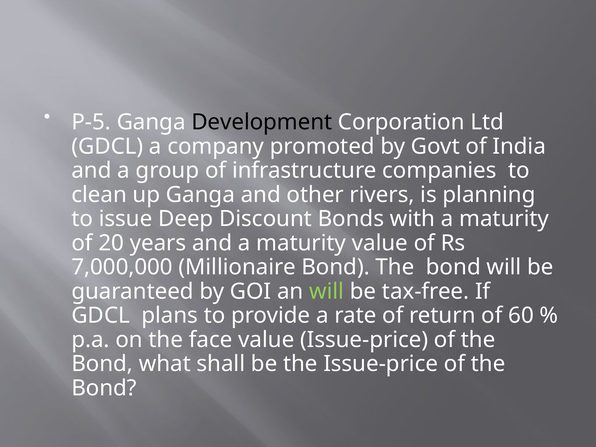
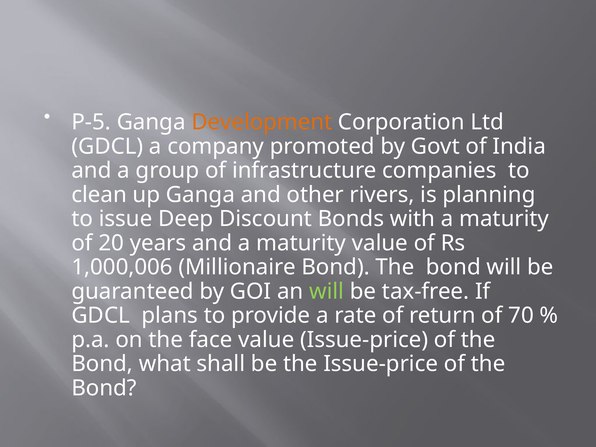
Development colour: black -> orange (262, 122)
7,000,000: 7,000,000 -> 1,000,006 (122, 267)
60: 60 -> 70 (521, 316)
